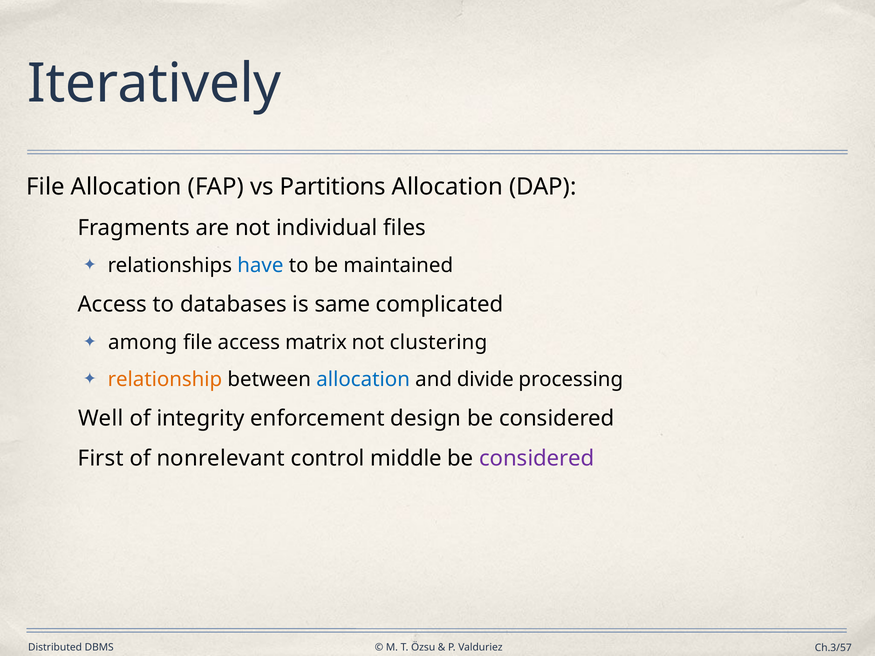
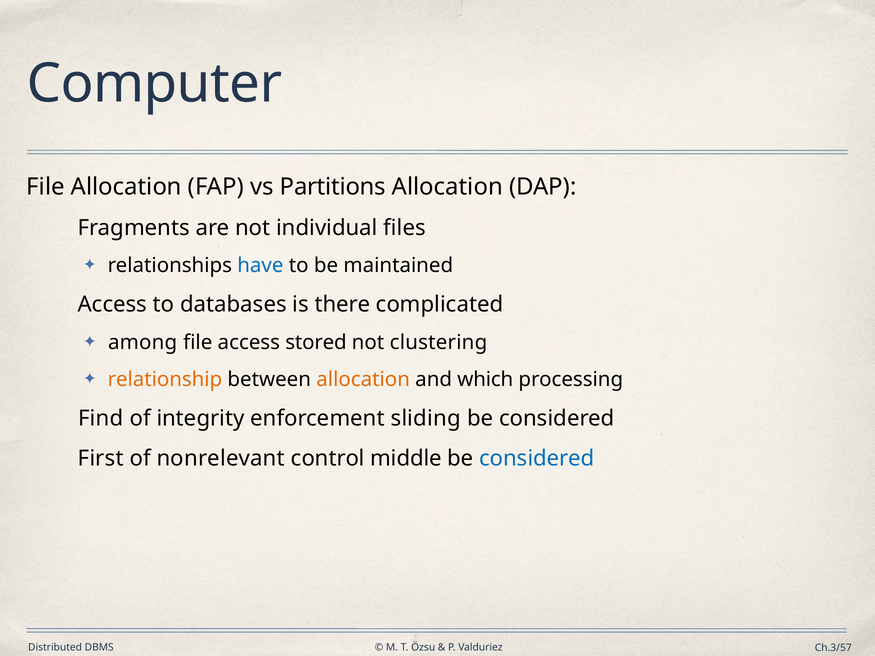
Iteratively: Iteratively -> Computer (154, 84)
same: same -> there (342, 305)
matrix: matrix -> stored (316, 343)
allocation colour: blue -> orange (363, 379)
divide: divide -> which (485, 379)
Well: Well -> Find (101, 418)
design: design -> sliding (426, 418)
considered colour: purple -> blue (537, 458)
